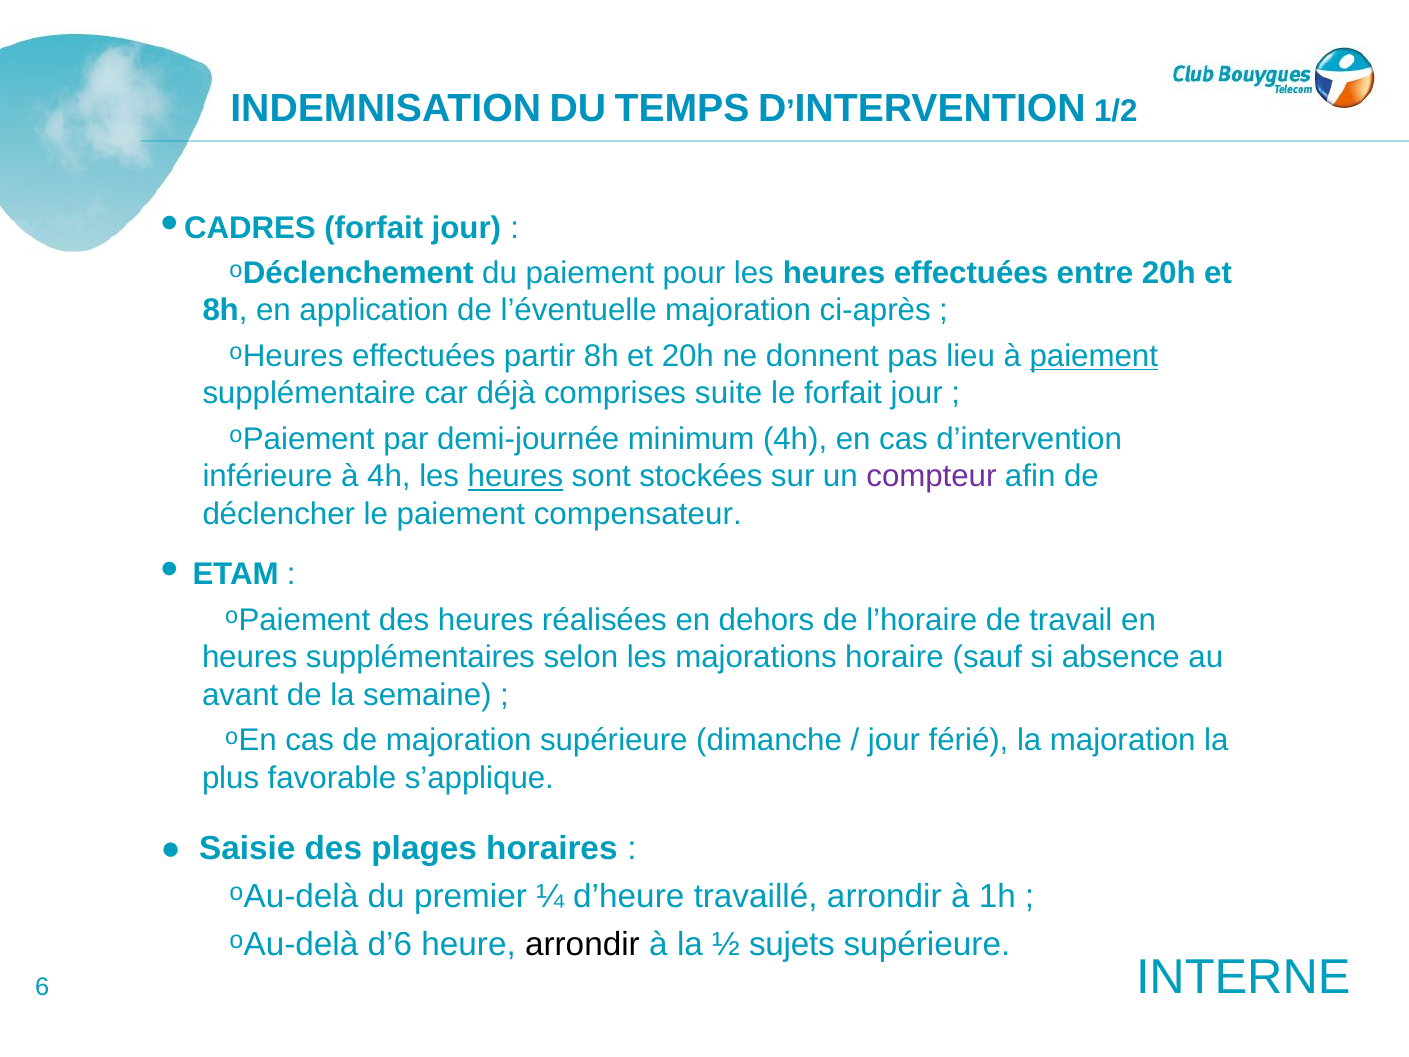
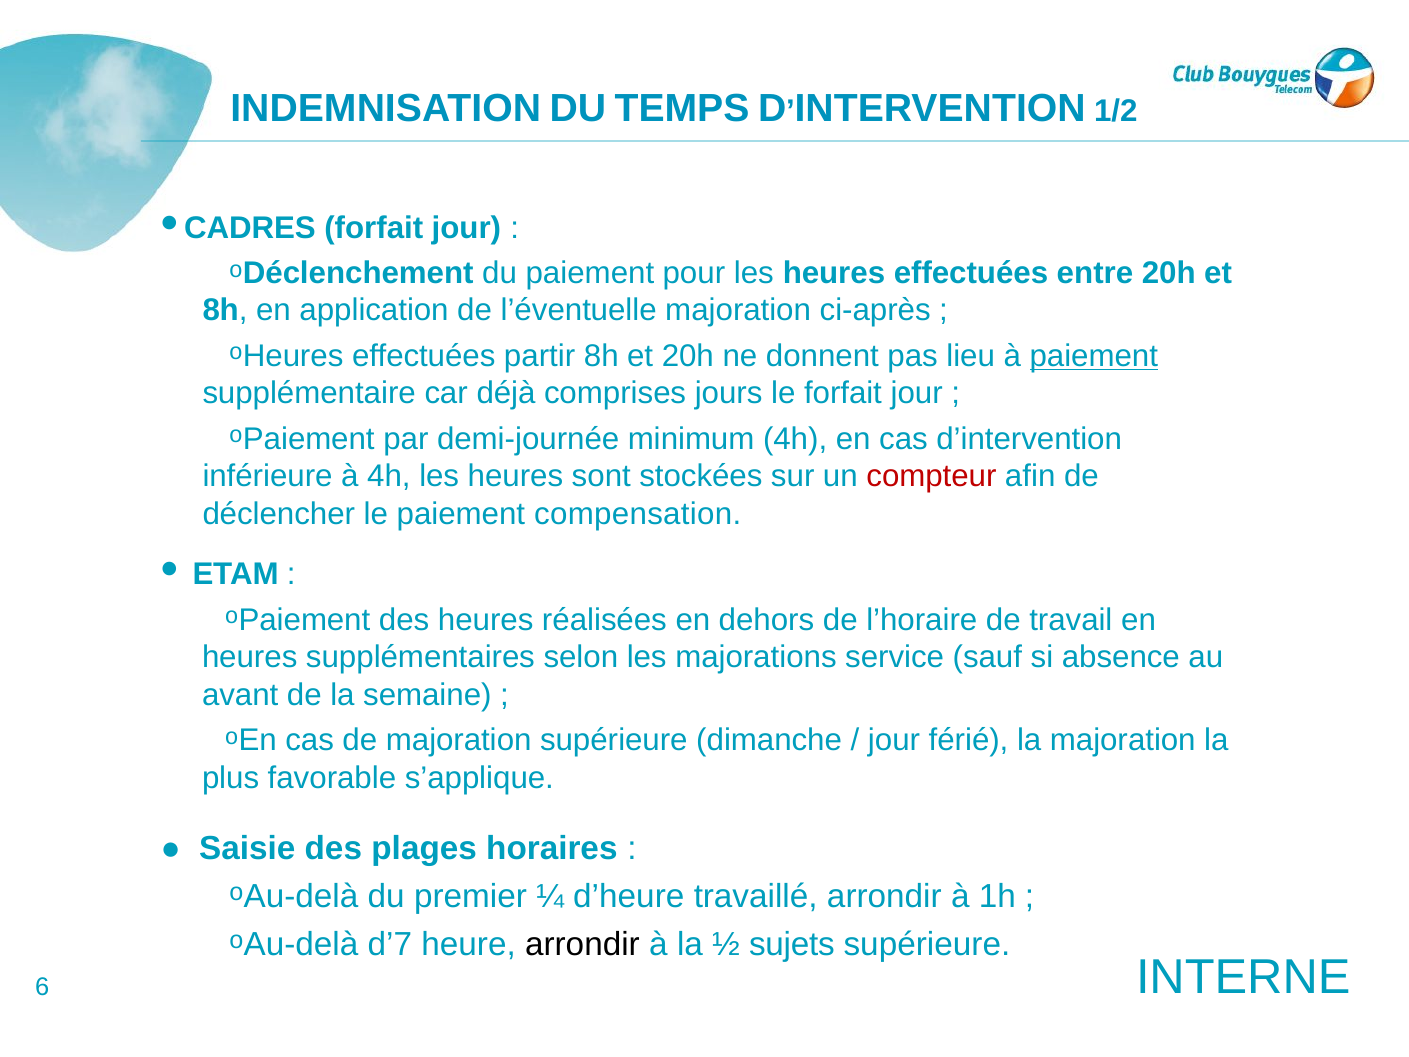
suite: suite -> jours (729, 394)
heures underline: present -> none (515, 476)
compteur colour: purple -> red (931, 476)
compensateur: compensateur -> compensation (638, 514)
horaire: horaire -> service (895, 657)
d’6: d’6 -> d’7 (390, 944)
